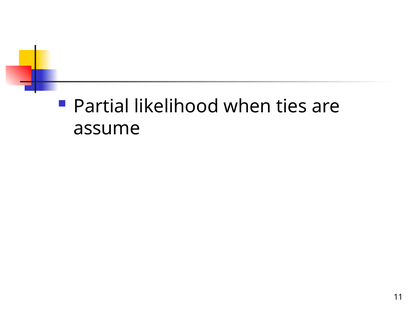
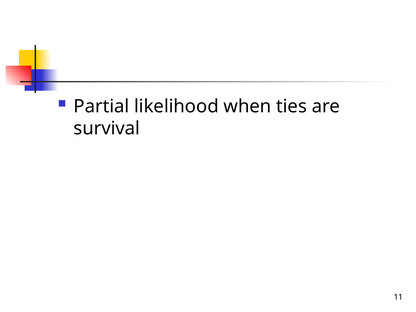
assume: assume -> survival (107, 128)
